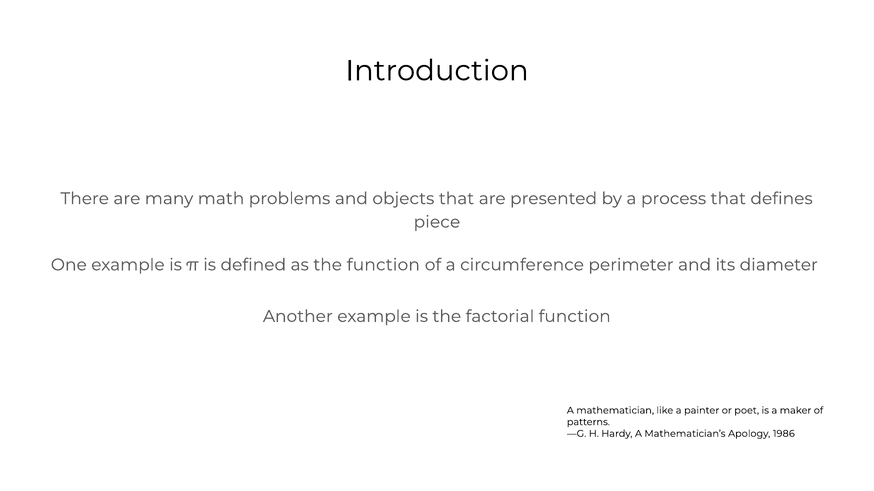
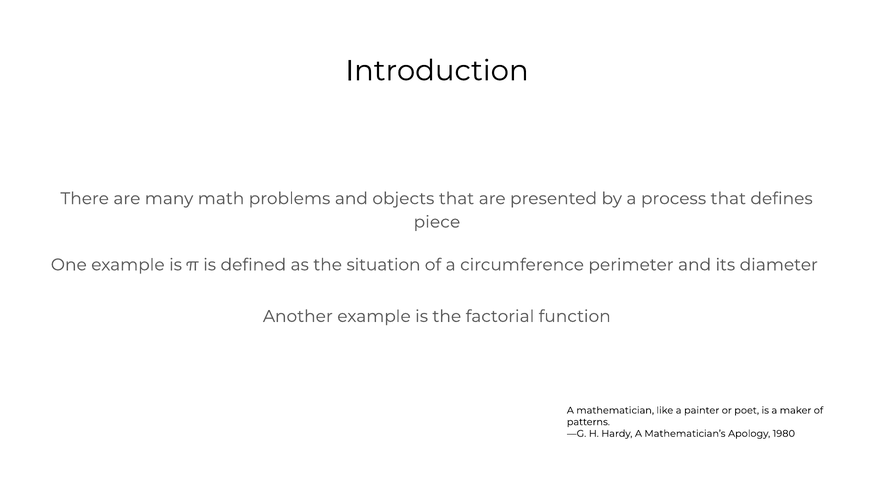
the function: function -> situation (383, 265)
1986: 1986 -> 1980 (784, 434)
